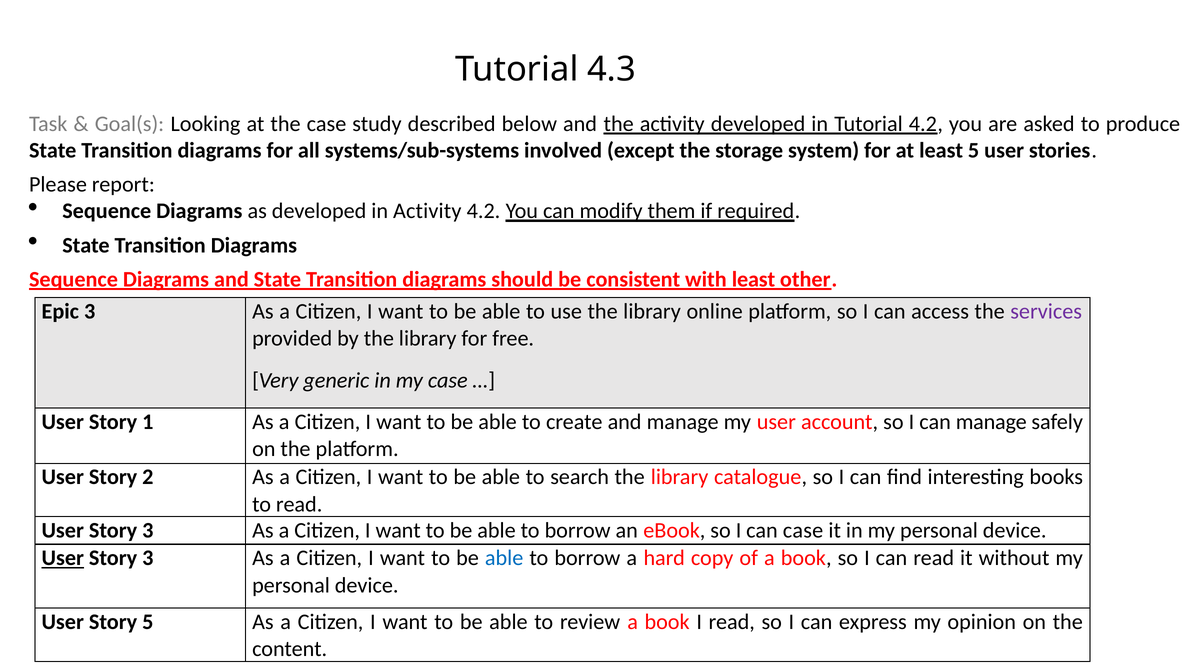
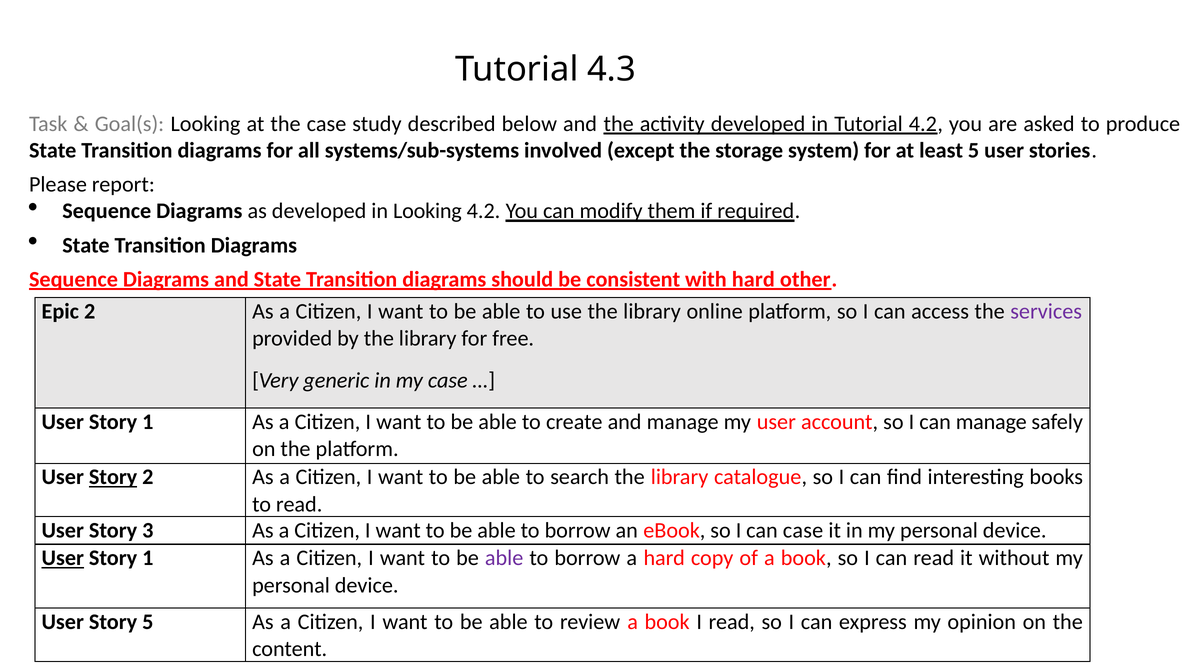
in Activity: Activity -> Looking (427, 211)
with least: least -> hard (753, 279)
Epic 3: 3 -> 2 (90, 311)
Story underline: none -> present (113, 477)
3: 3 -> 1 (148, 558)
able colour: blue -> purple (504, 558)
